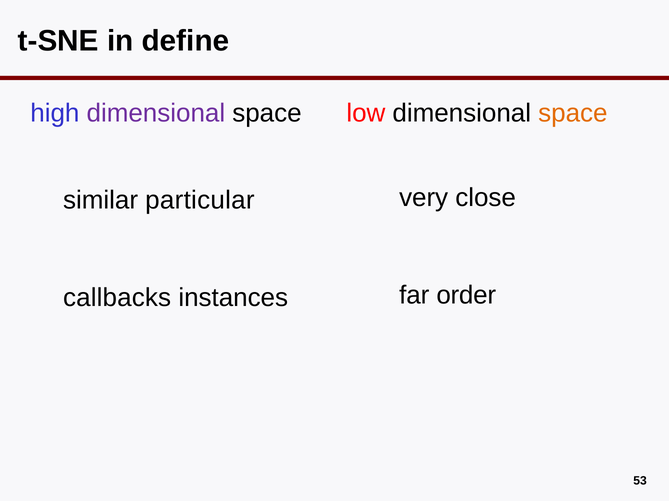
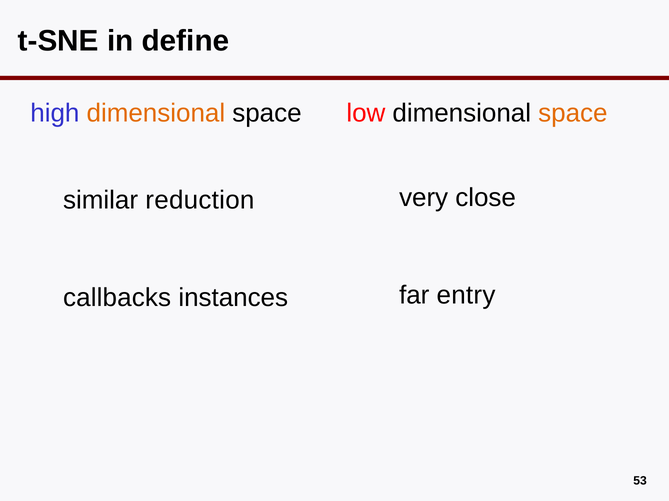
dimensional colour: purple -> orange (156, 114)
particular: particular -> reduction (200, 201)
order: order -> entry (466, 296)
